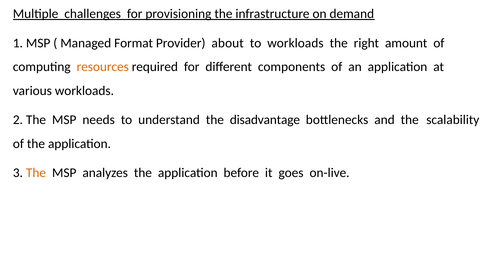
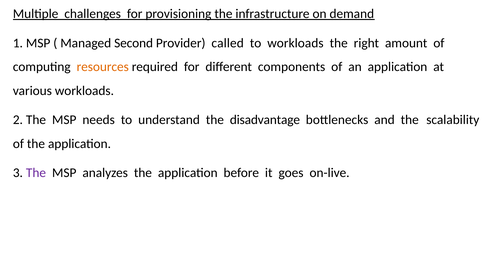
Format: Format -> Second (134, 43)
about: about -> called (228, 43)
The colour: orange -> purple (36, 173)
